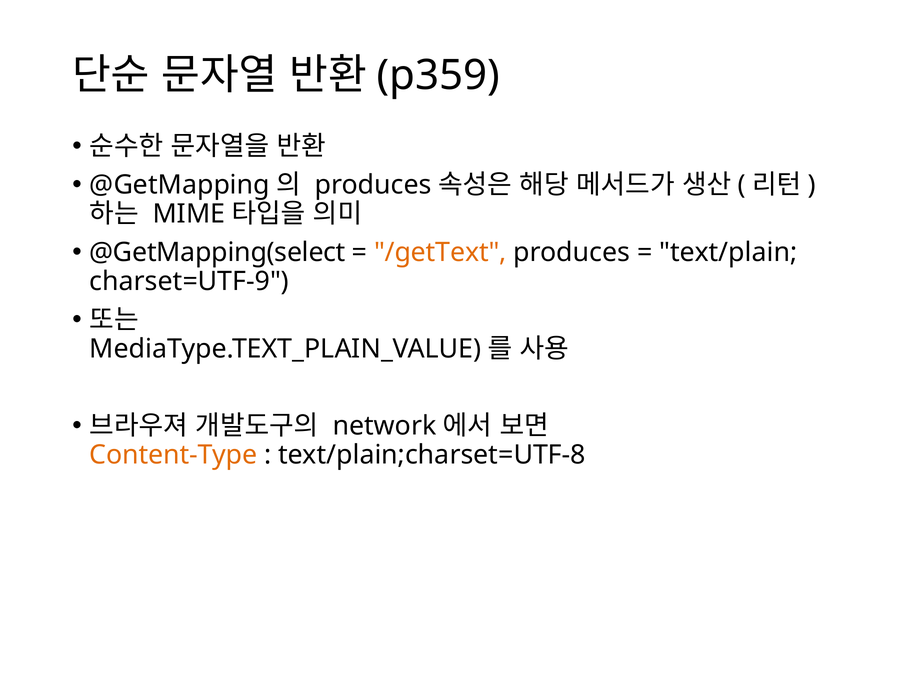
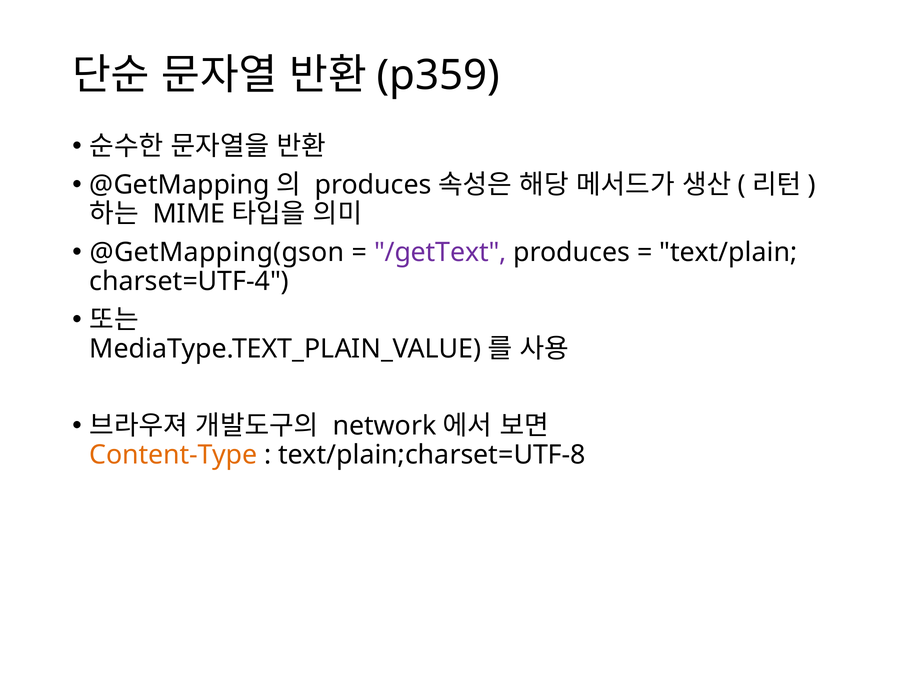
@GetMapping(select: @GetMapping(select -> @GetMapping(gson (217, 252)
/getText colour: orange -> purple (440, 252)
charset=UTF-9: charset=UTF-9 -> charset=UTF-4 (189, 281)
